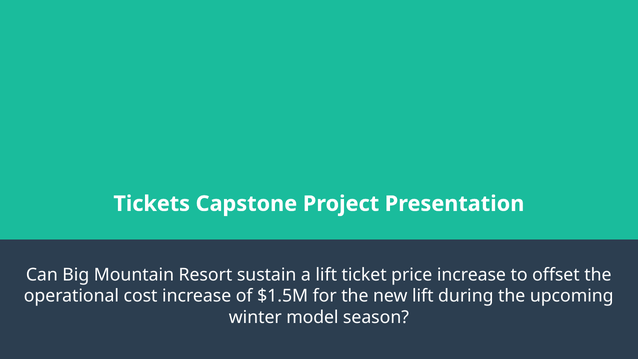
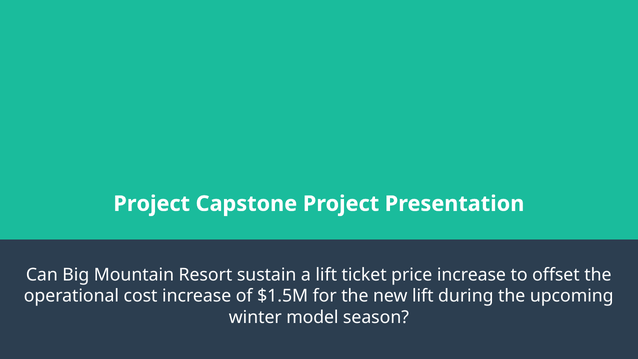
Tickets: Tickets -> Project (152, 204)
